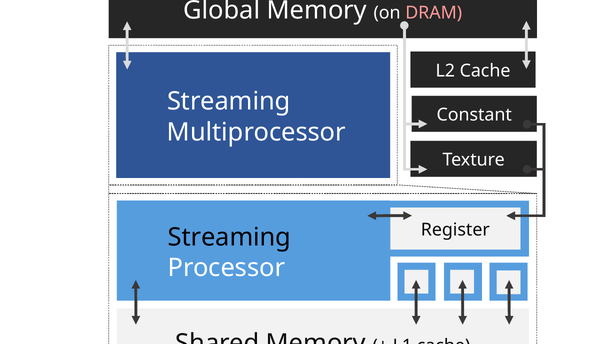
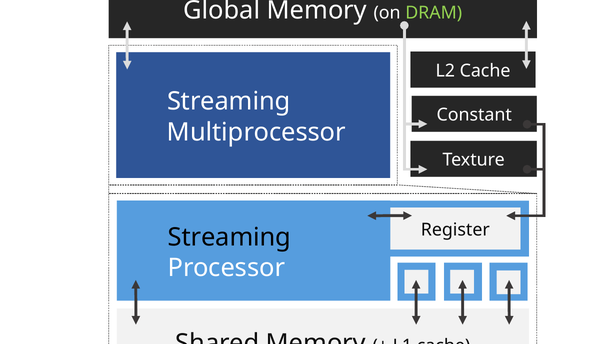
DRAM colour: pink -> light green (434, 13)
